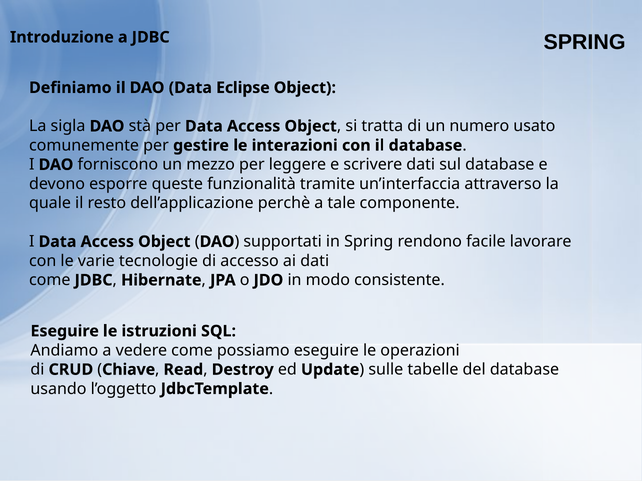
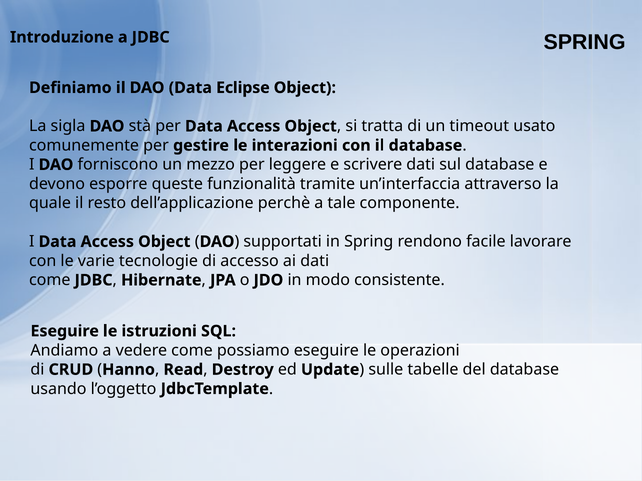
numero: numero -> timeout (479, 126)
Chiave: Chiave -> Hanno (129, 370)
